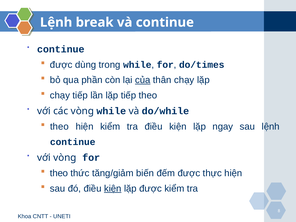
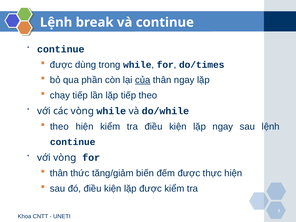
thân chạy: chạy -> ngay (184, 80)
theo: theo -> thân (59, 173)
kiện underline: present -> none (113, 189)
